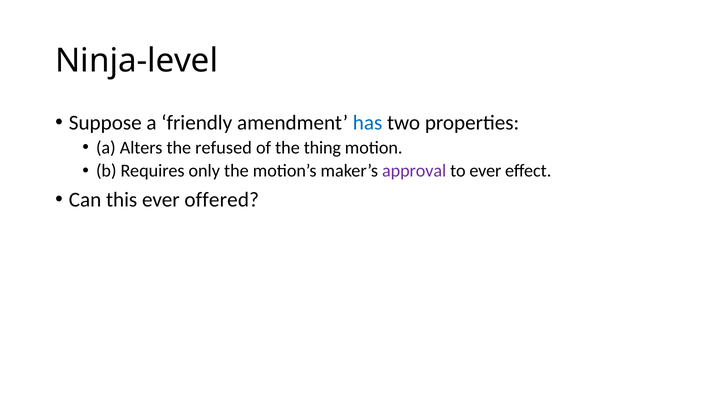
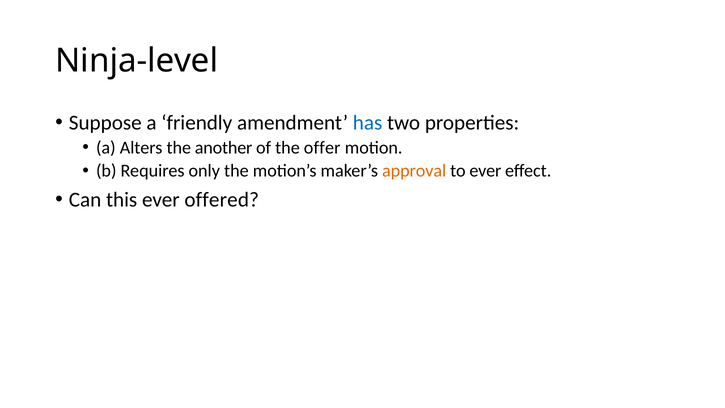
refused: refused -> another (224, 148)
thing: thing -> offer (322, 148)
approval colour: purple -> orange (414, 171)
